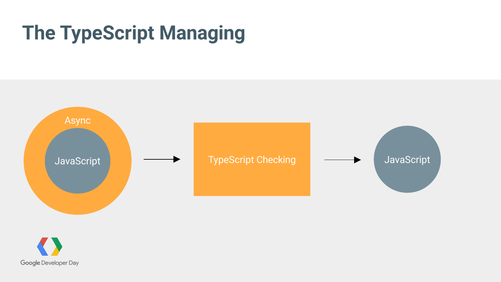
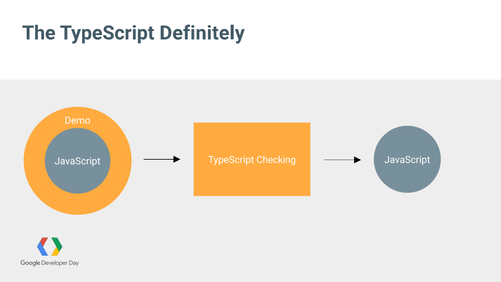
Managing: Managing -> Definitely (202, 33)
Async: Async -> Demo (78, 120)
